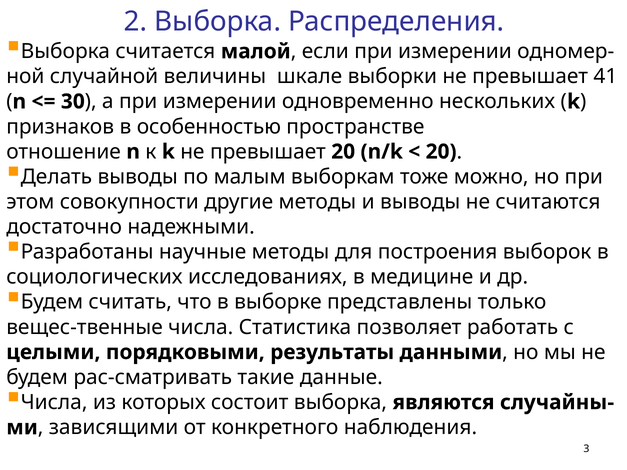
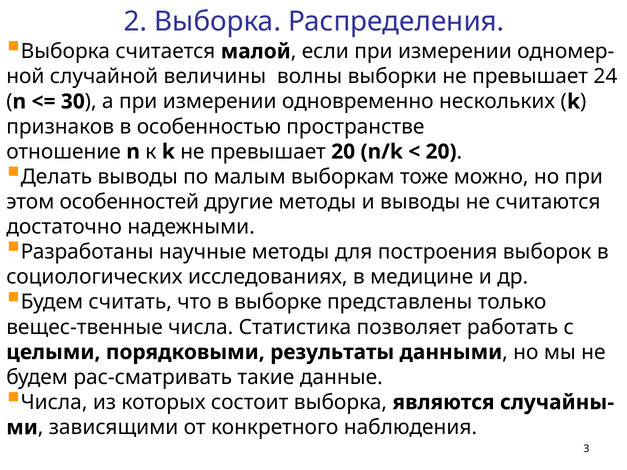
шкале: шкале -> волны (310, 77)
41: 41 -> 24 (605, 77)
совокупности: совокупности -> особенностей (129, 202)
